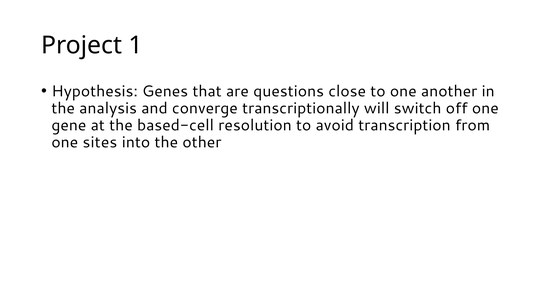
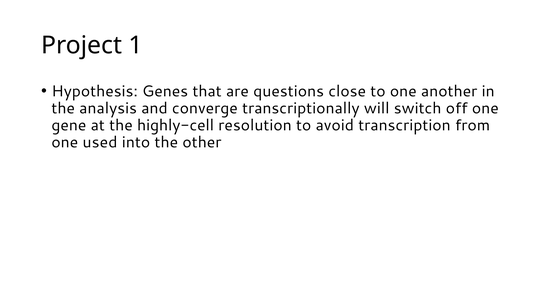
based-cell: based-cell -> highly-cell (176, 126)
sites: sites -> used (100, 143)
